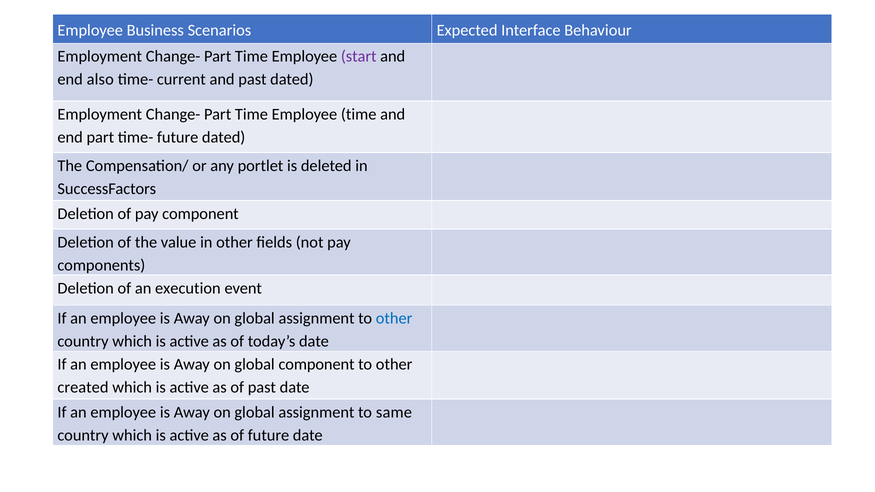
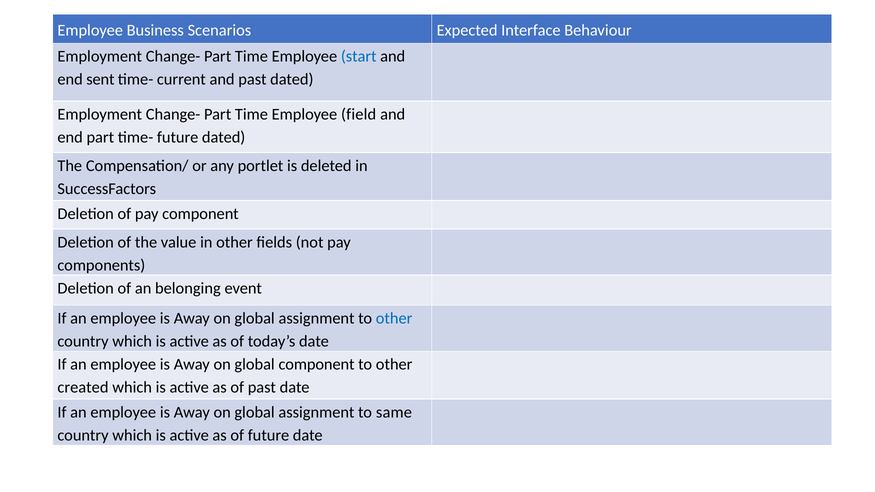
start colour: purple -> blue (359, 56)
also: also -> sent (100, 79)
Employee time: time -> field (359, 114)
execution: execution -> belonging (188, 288)
